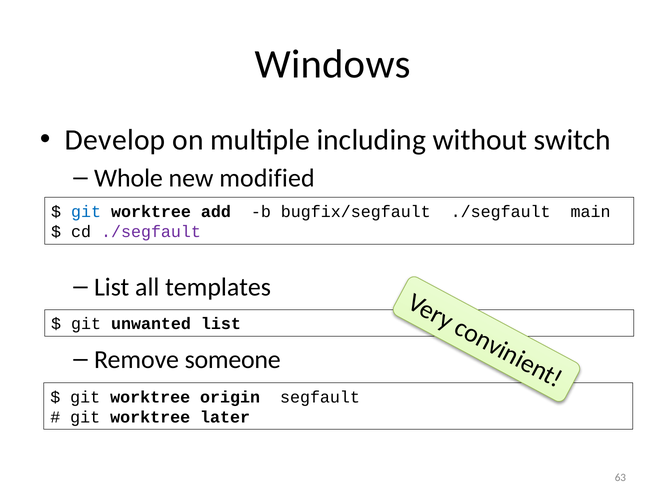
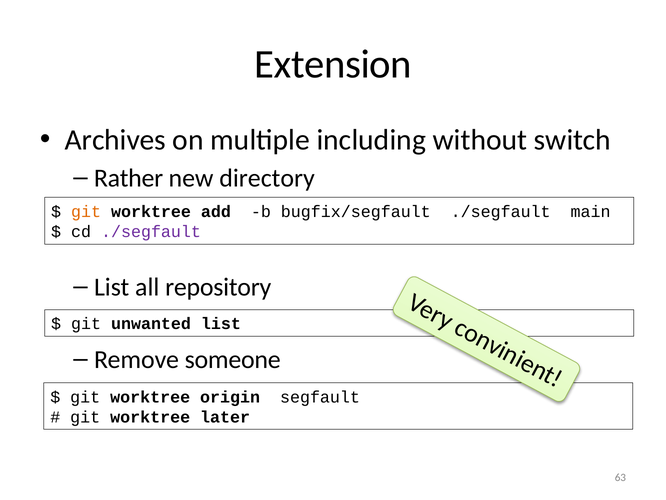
Windows: Windows -> Extension (333, 64)
Develop: Develop -> Archives (115, 140)
Whole: Whole -> Rather (129, 178)
modified: modified -> directory (267, 178)
git colour: blue -> orange (86, 212)
templates: templates -> repository (218, 287)
